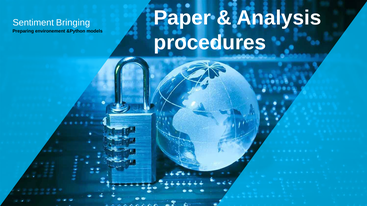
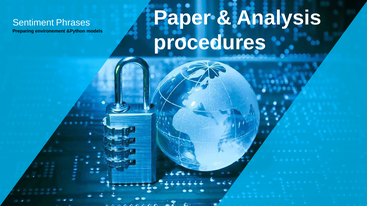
Bringing: Bringing -> Phrases (73, 23)
